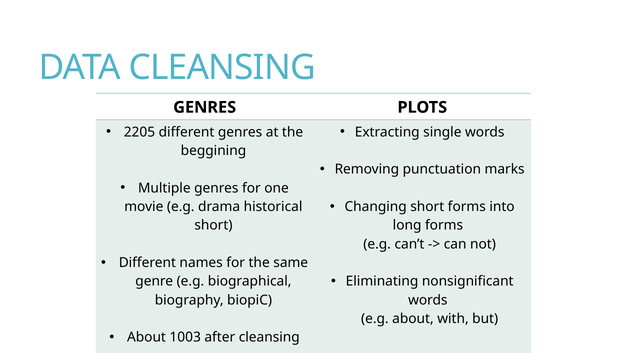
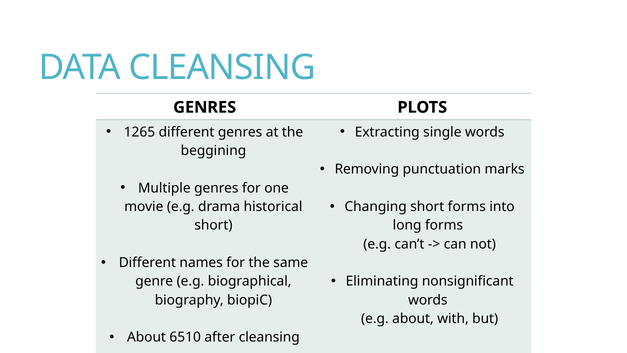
2205: 2205 -> 1265 (139, 132)
1003: 1003 -> 6510 (185, 337)
